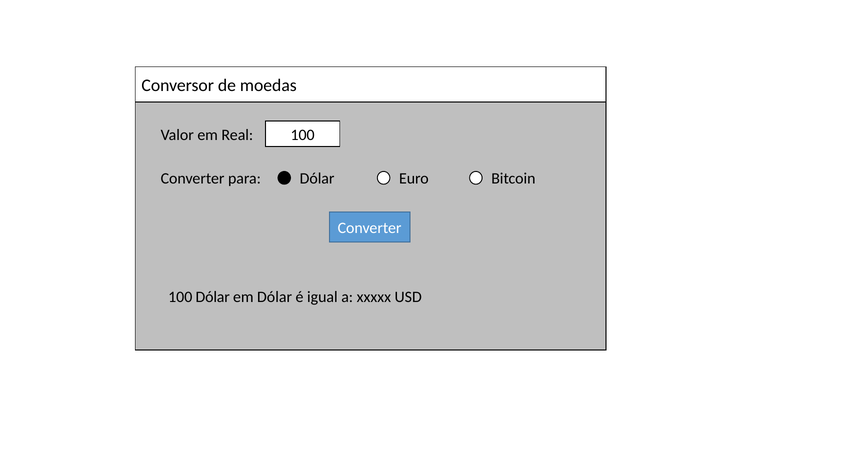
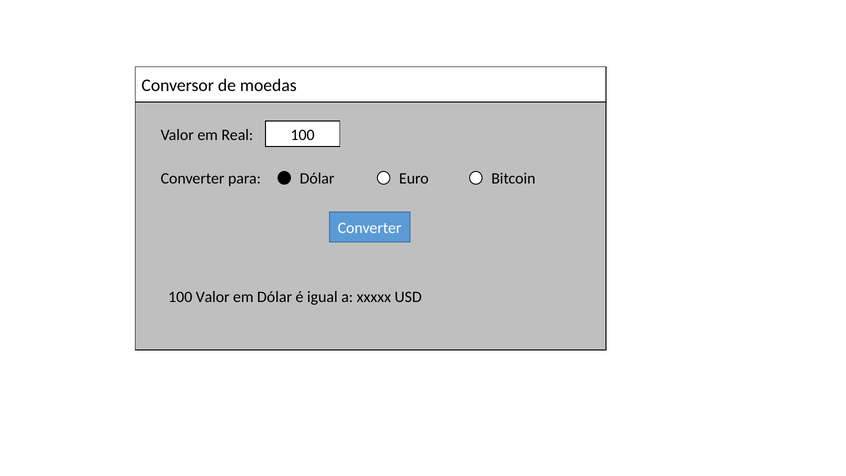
100 Dólar: Dólar -> Valor (213, 297)
